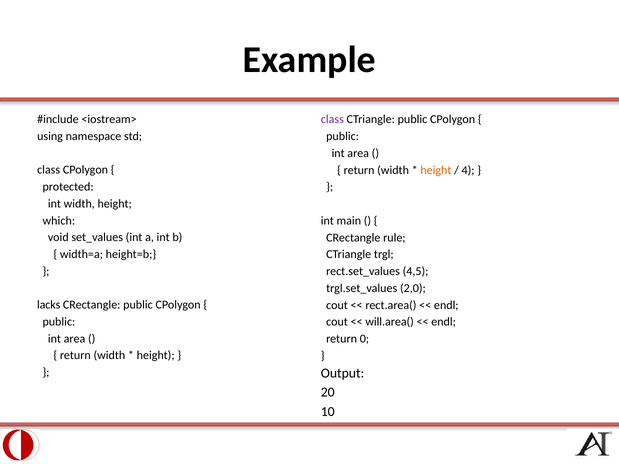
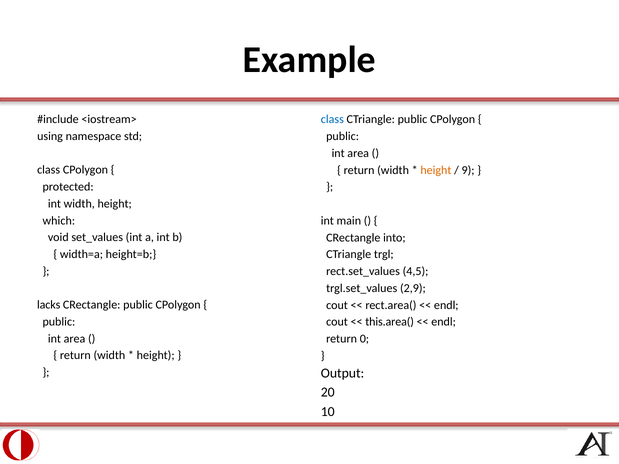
class colour: purple -> blue (332, 120)
4: 4 -> 9 (468, 170)
rule: rule -> into (394, 238)
2,0: 2,0 -> 2,9 (413, 288)
will.area(: will.area( -> this.area( (390, 322)
